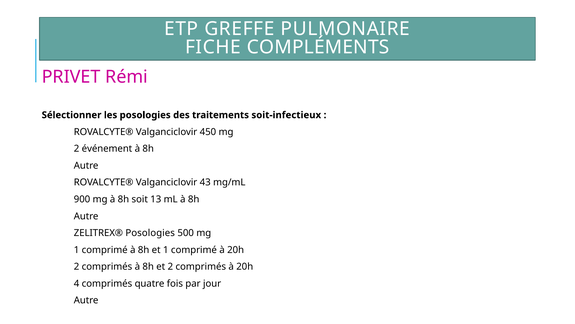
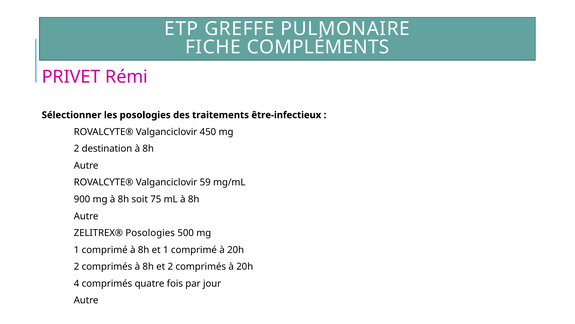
soit-infectieux: soit-infectieux -> être-infectieux (286, 115)
événement: événement -> destination (107, 148)
43: 43 -> 59 (205, 182)
13: 13 -> 75 (156, 199)
